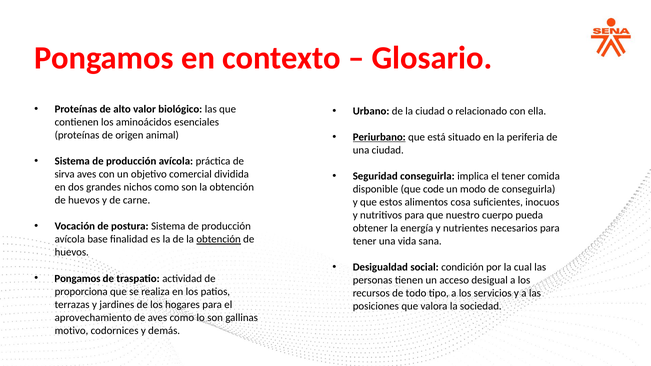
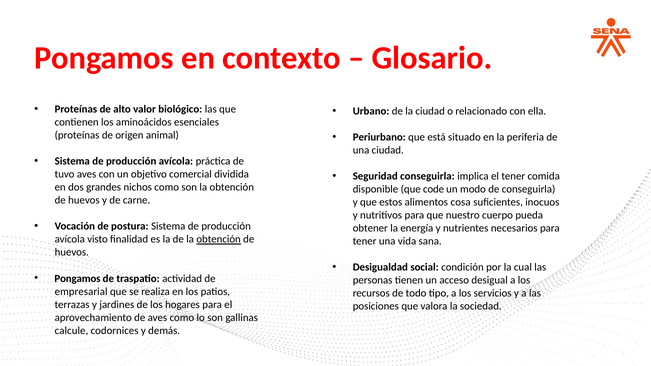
Periurbano underline: present -> none (379, 137)
sirva: sirva -> tuvo (65, 174)
base: base -> visto (98, 240)
proporciona: proporciona -> empresarial (81, 292)
motivo: motivo -> calcule (71, 331)
